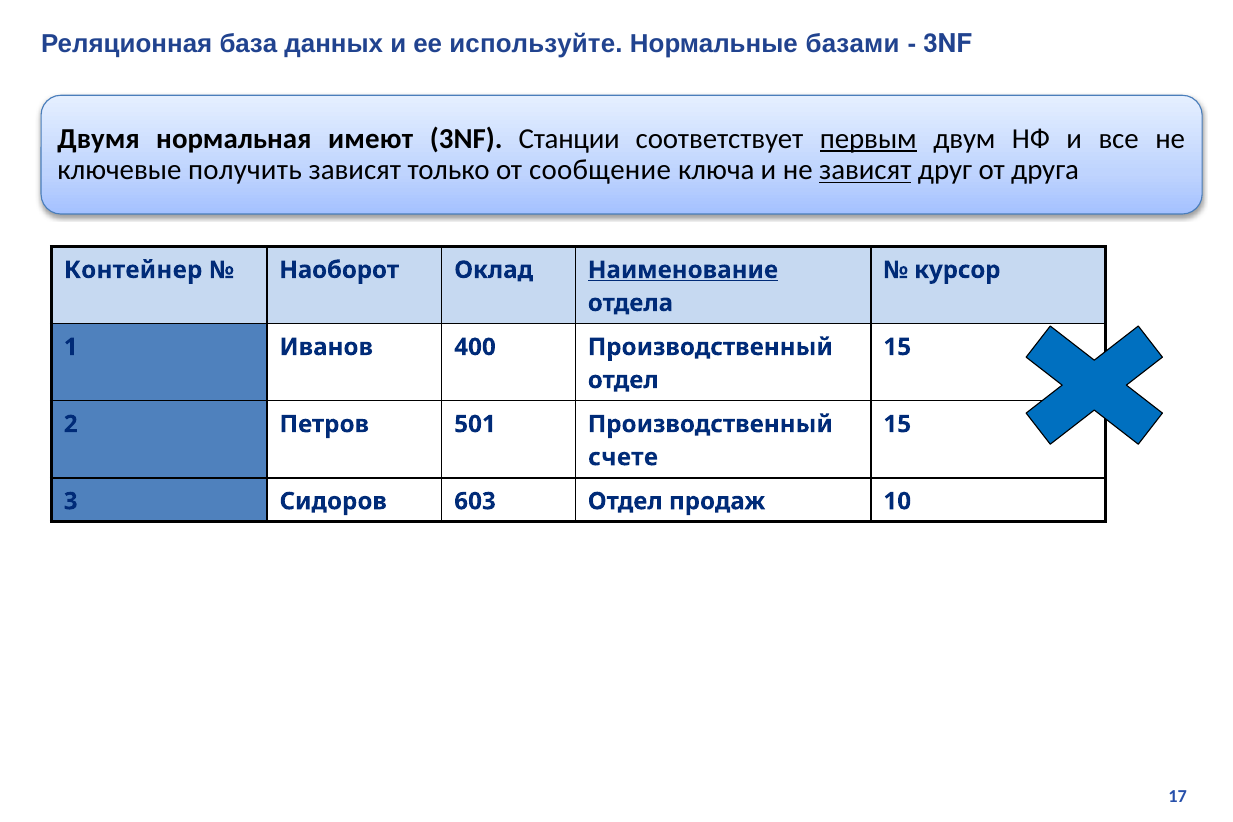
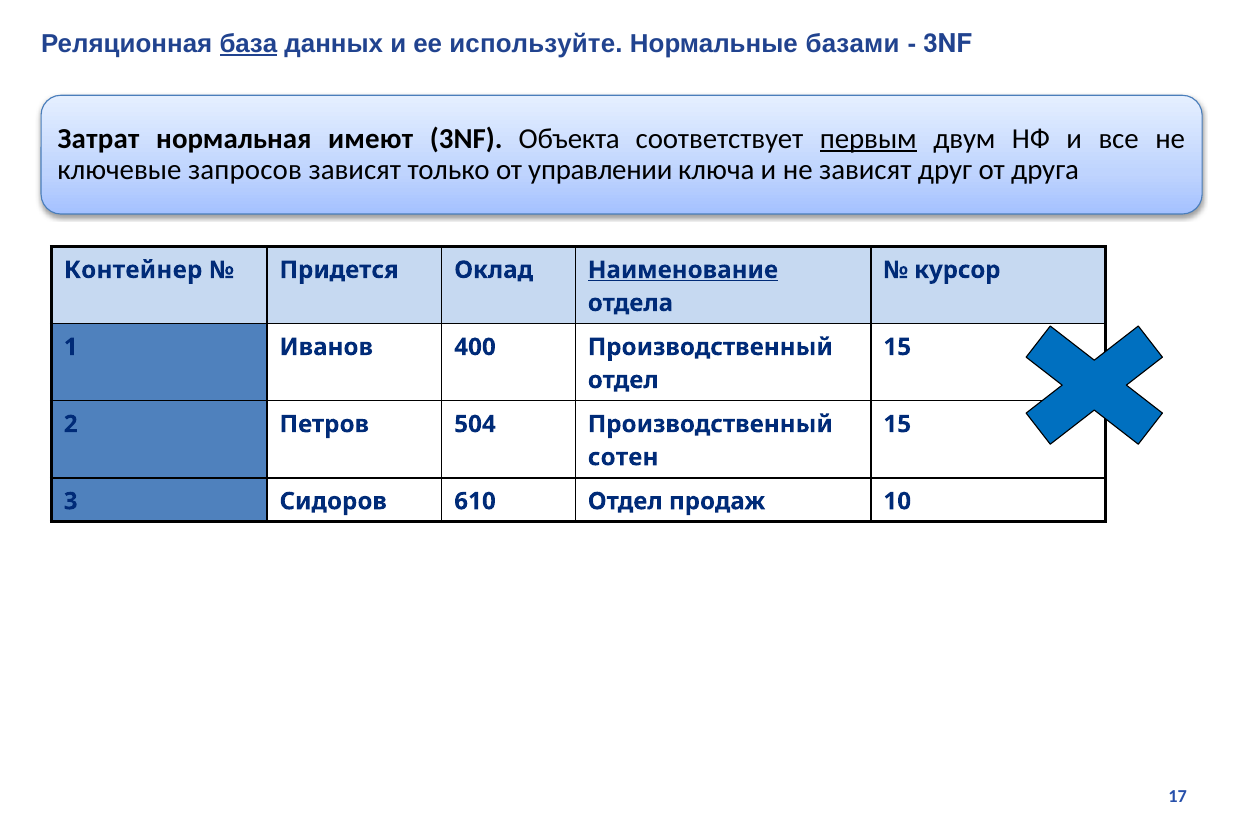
база underline: none -> present (248, 44)
Двумя: Двумя -> Затрат (98, 139)
Станции: Станции -> Объекта (569, 139)
получить: получить -> запросов (245, 170)
сообщение: сообщение -> управлении (600, 170)
зависят underline: present -> none (865, 170)
Наоборот: Наоборот -> Придется (339, 270)
501: 501 -> 504 (475, 424)
счете: счете -> сотен (623, 457)
603: 603 -> 610 (475, 501)
